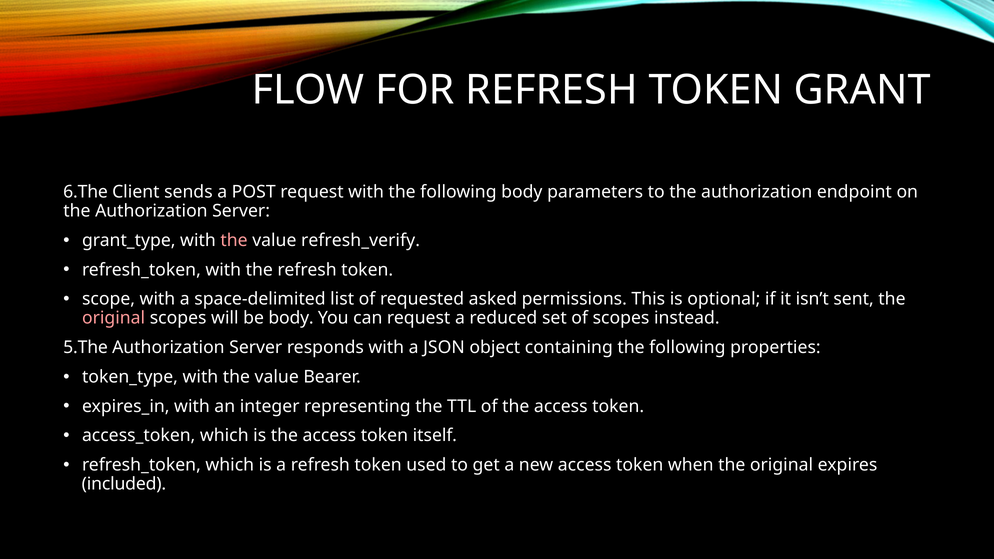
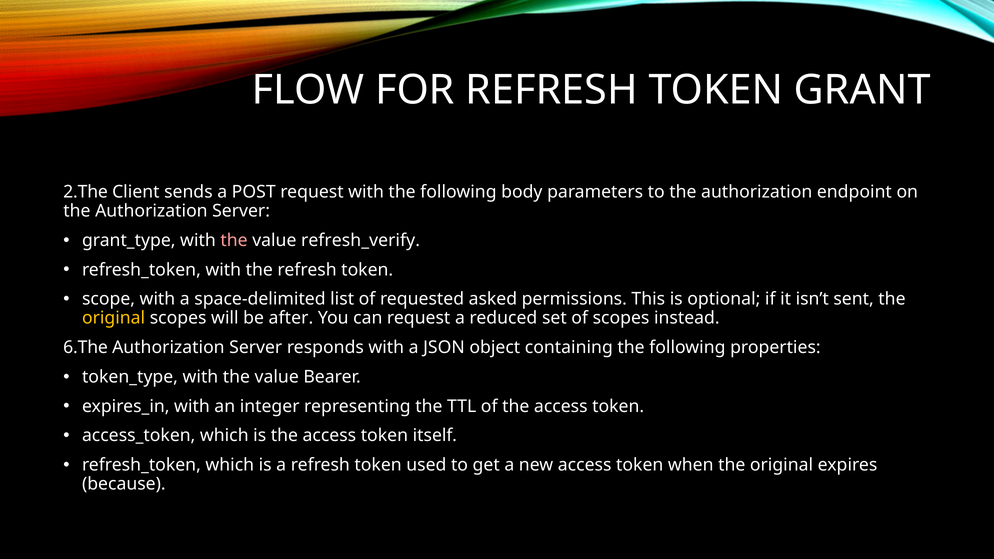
6.The: 6.The -> 2.The (86, 192)
original colour: pink -> yellow (114, 318)
be body: body -> after (291, 318)
5.The: 5.The -> 6.The (86, 348)
included: included -> because (124, 484)
